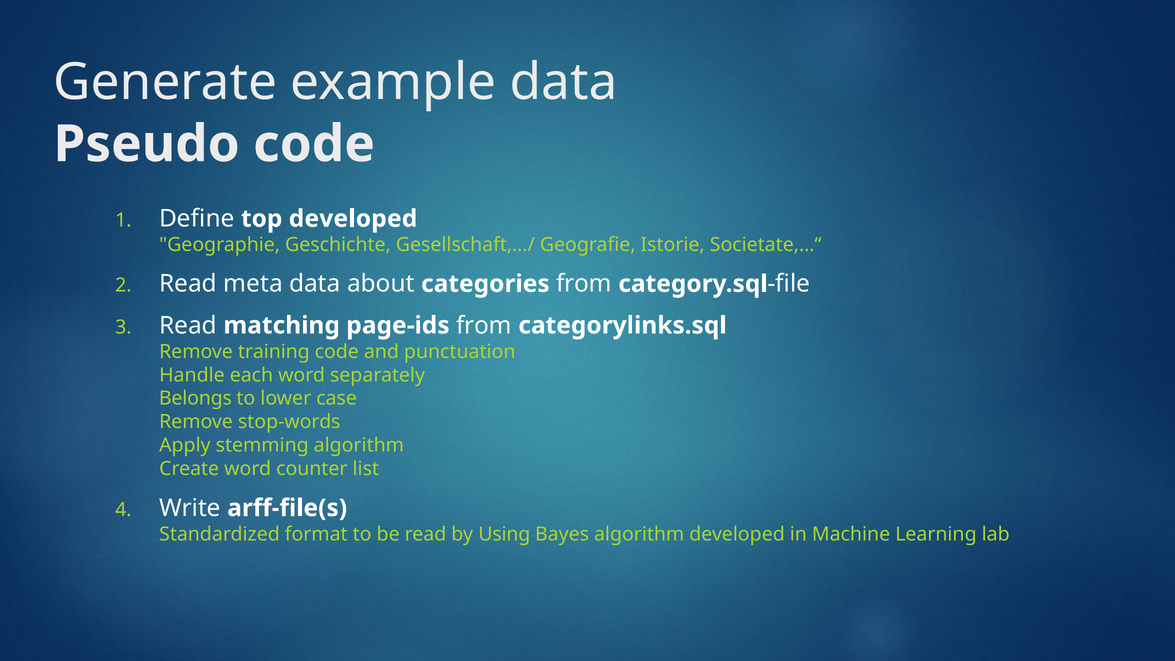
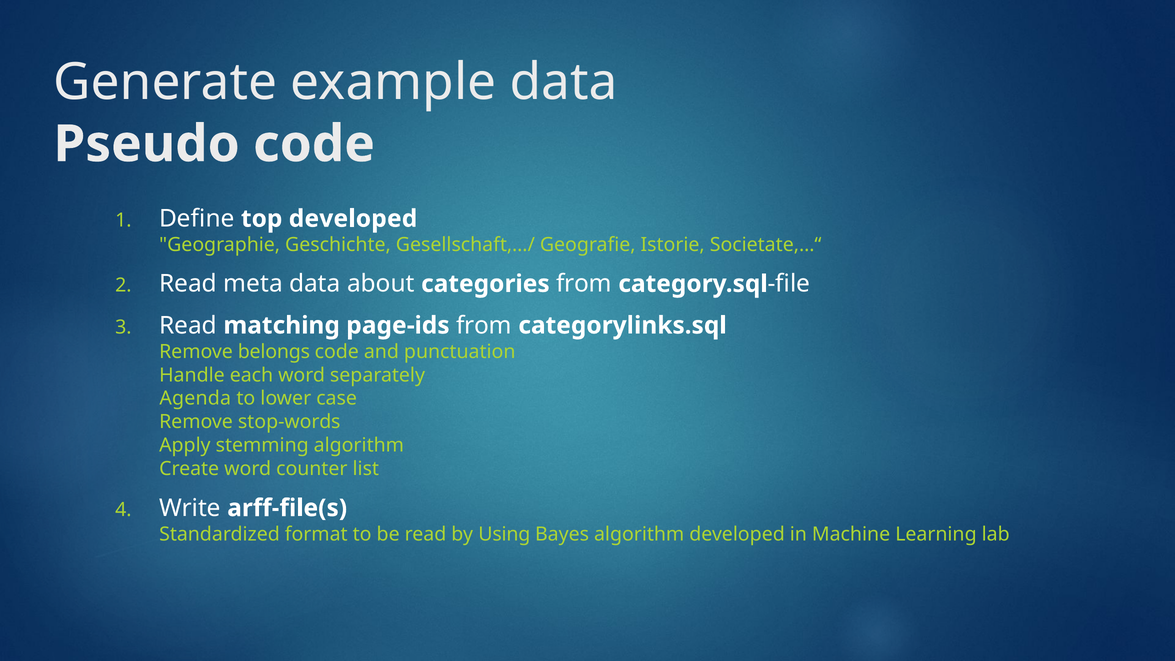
training: training -> belongs (274, 352)
Belongs: Belongs -> Agenda (195, 398)
